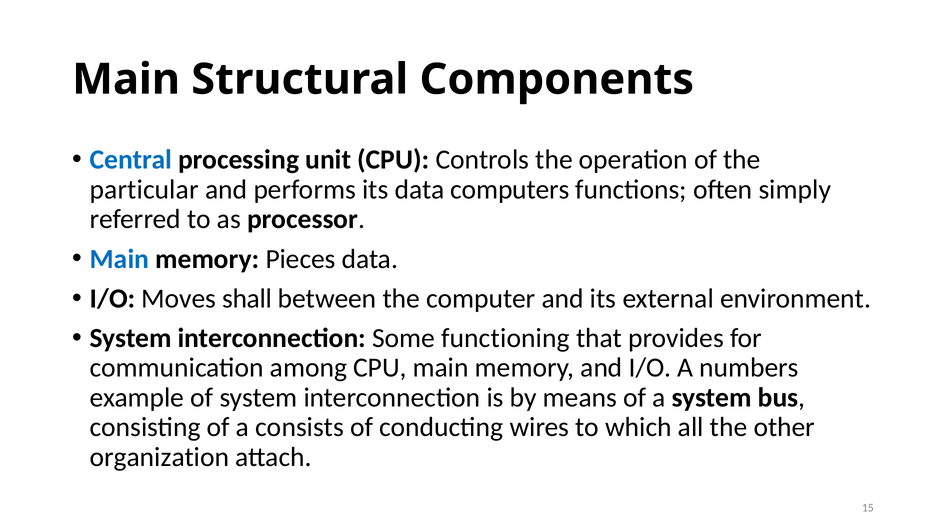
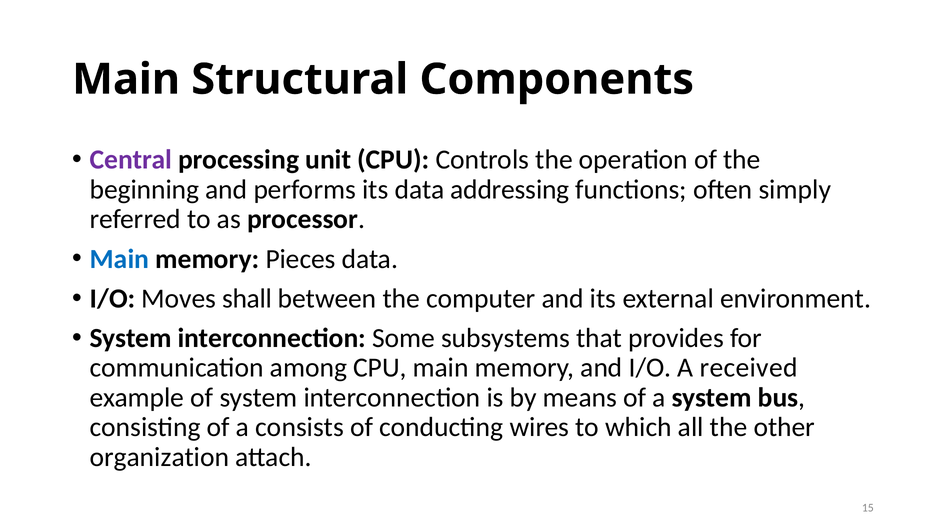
Central colour: blue -> purple (131, 160)
particular: particular -> beginning (144, 190)
computers: computers -> addressing (510, 190)
functioning: functioning -> subsystems (506, 338)
numbers: numbers -> received (749, 368)
